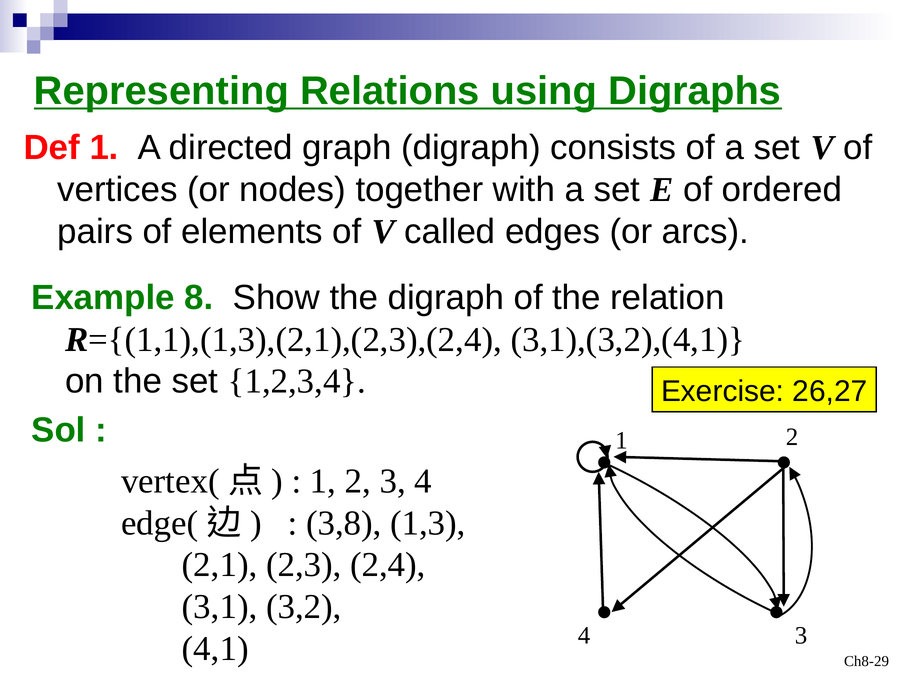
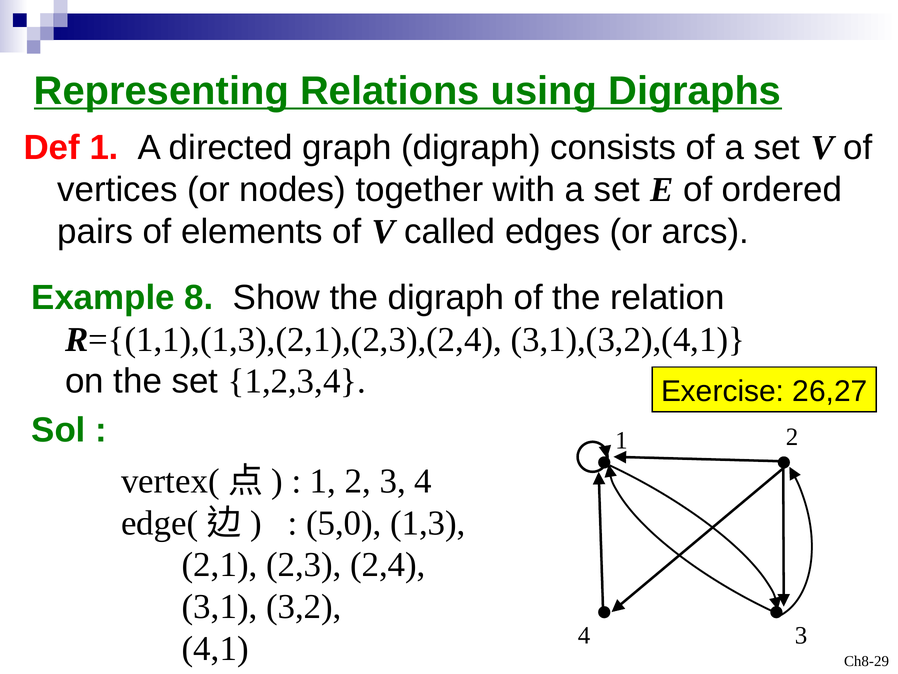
3,8: 3,8 -> 5,0 (344, 523)
